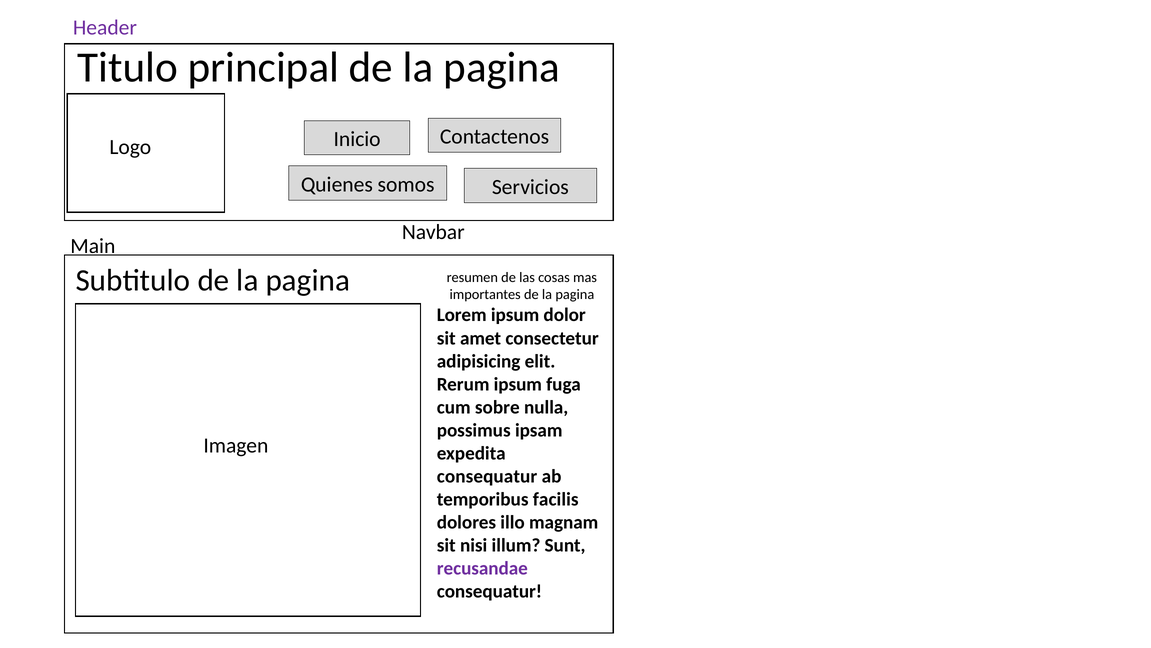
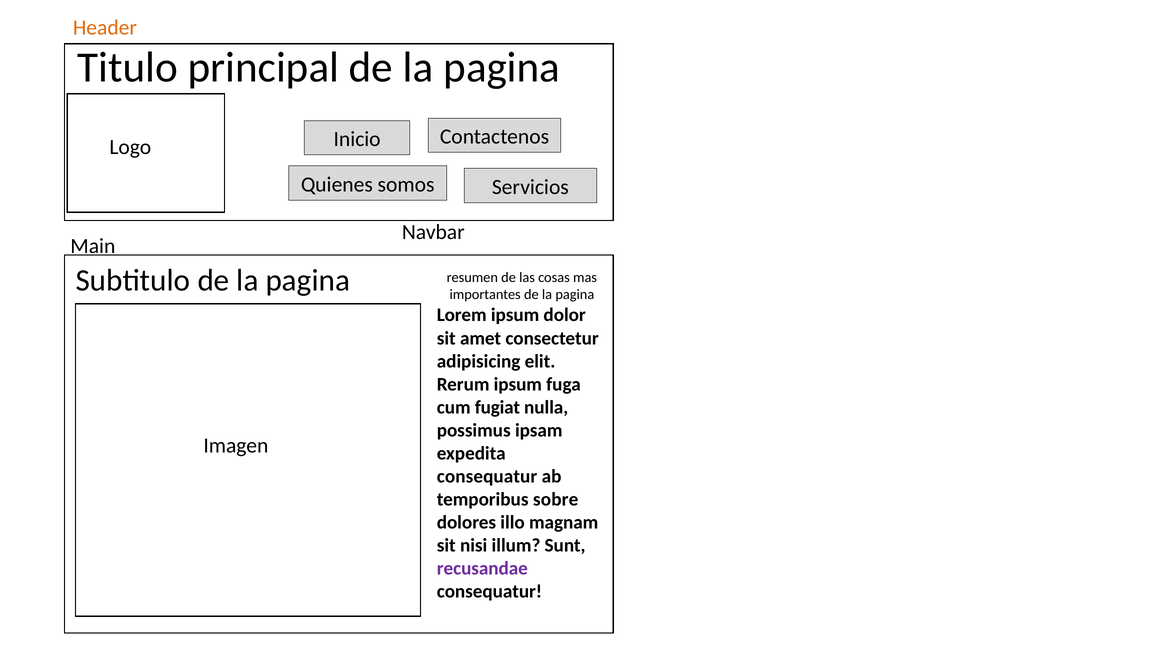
Header colour: purple -> orange (105, 28)
sobre: sobre -> fugiat (497, 407)
facilis: facilis -> sobre (556, 499)
